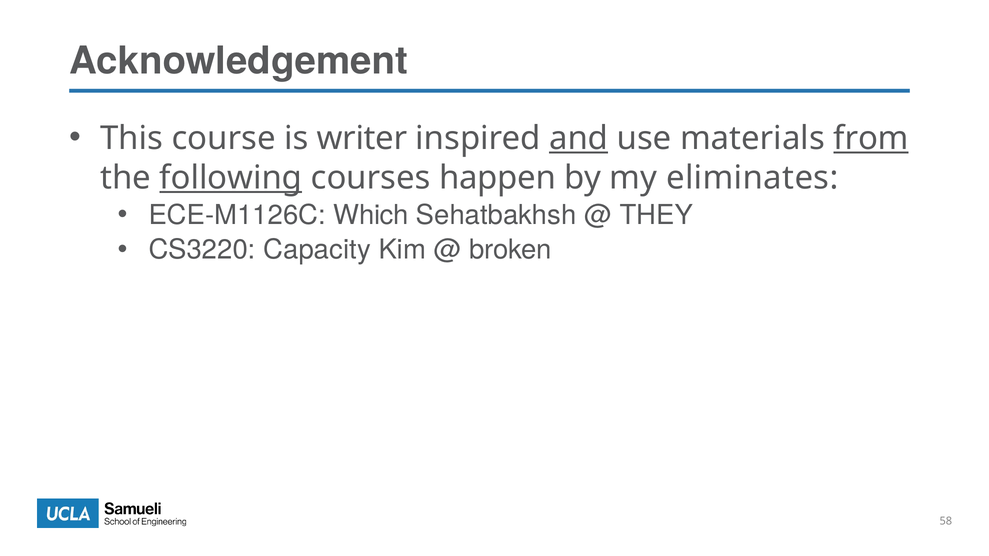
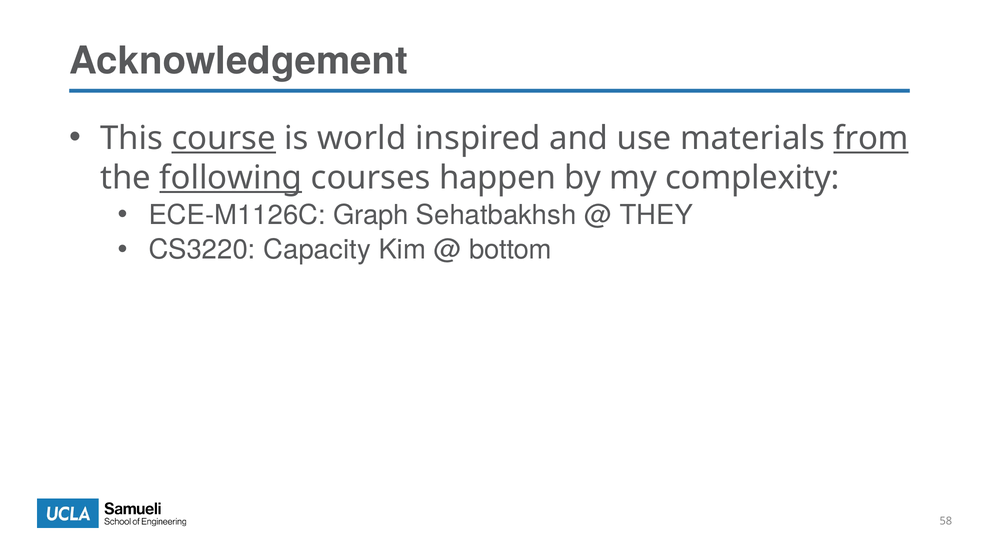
course underline: none -> present (224, 138)
writer: writer -> world (362, 138)
and underline: present -> none (579, 138)
eliminates: eliminates -> complexity (753, 178)
Which: Which -> Graph (371, 215)
broken: broken -> bottom (510, 250)
